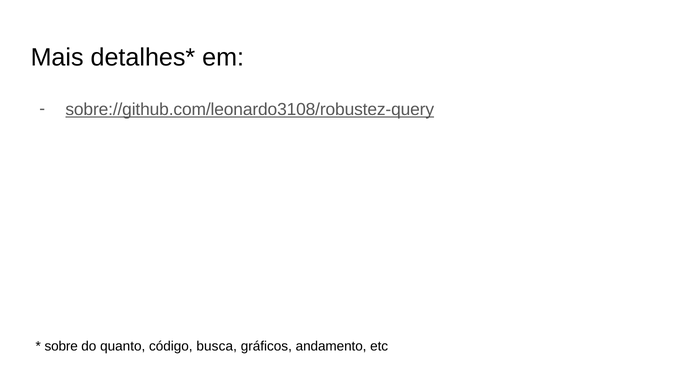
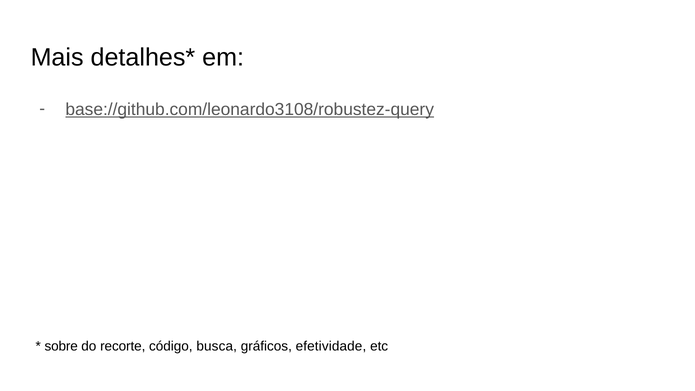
sobre://github.com/leonardo3108/robustez-query: sobre://github.com/leonardo3108/robustez-query -> base://github.com/leonardo3108/robustez-query (250, 109)
quanto: quanto -> recorte (123, 346)
andamento: andamento -> efetividade (331, 346)
